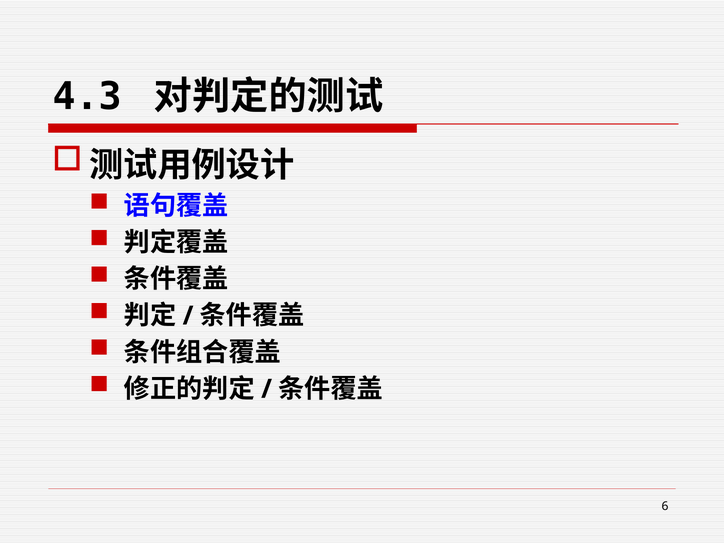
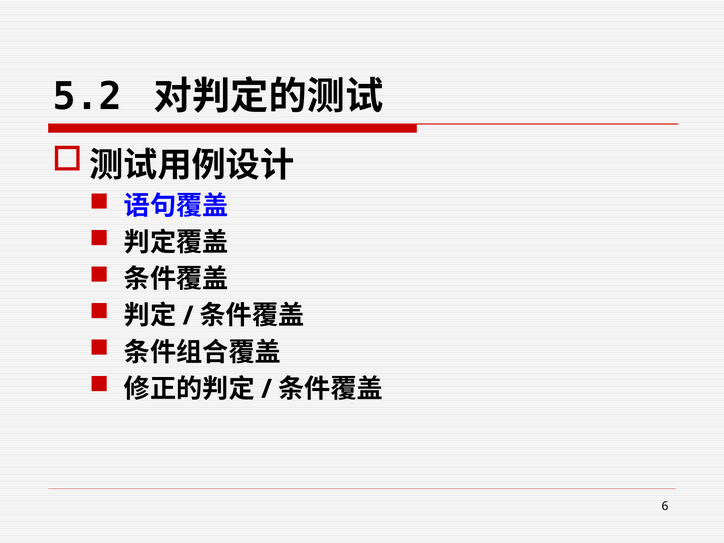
4.3: 4.3 -> 5.2 (87, 97)
